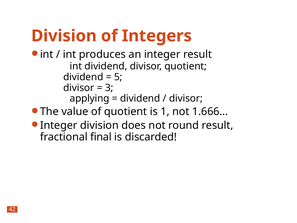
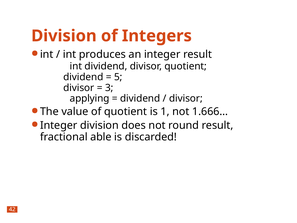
final: final -> able (101, 137)
